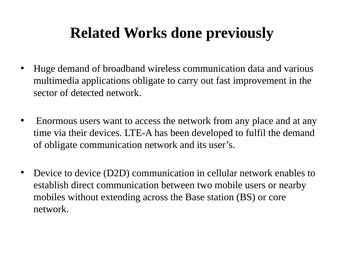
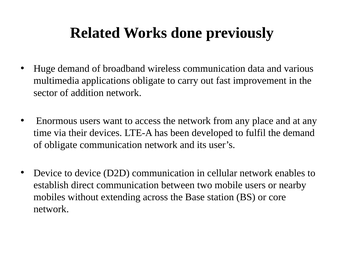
detected: detected -> addition (87, 93)
